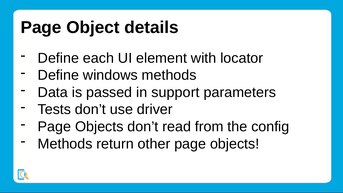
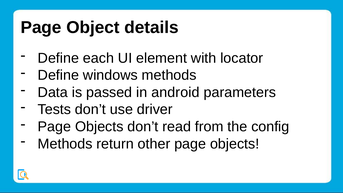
support: support -> android (175, 92)
